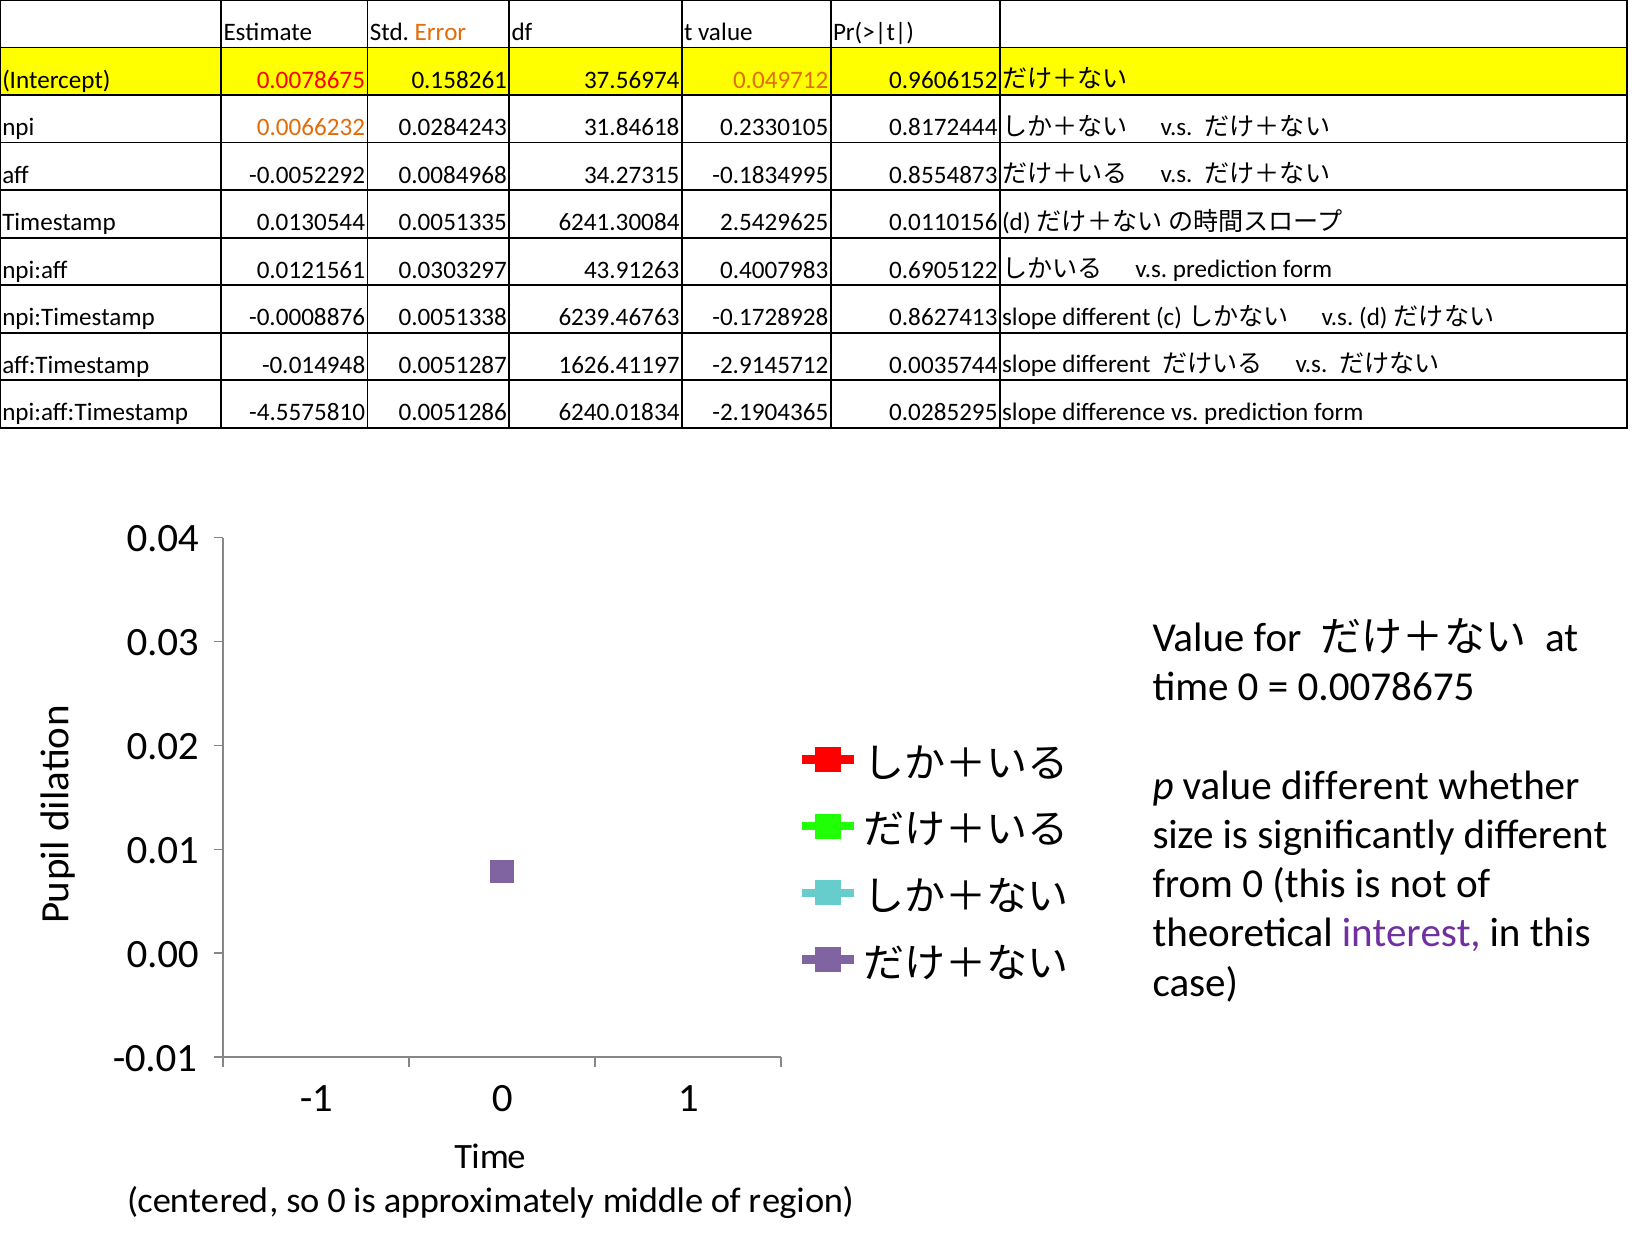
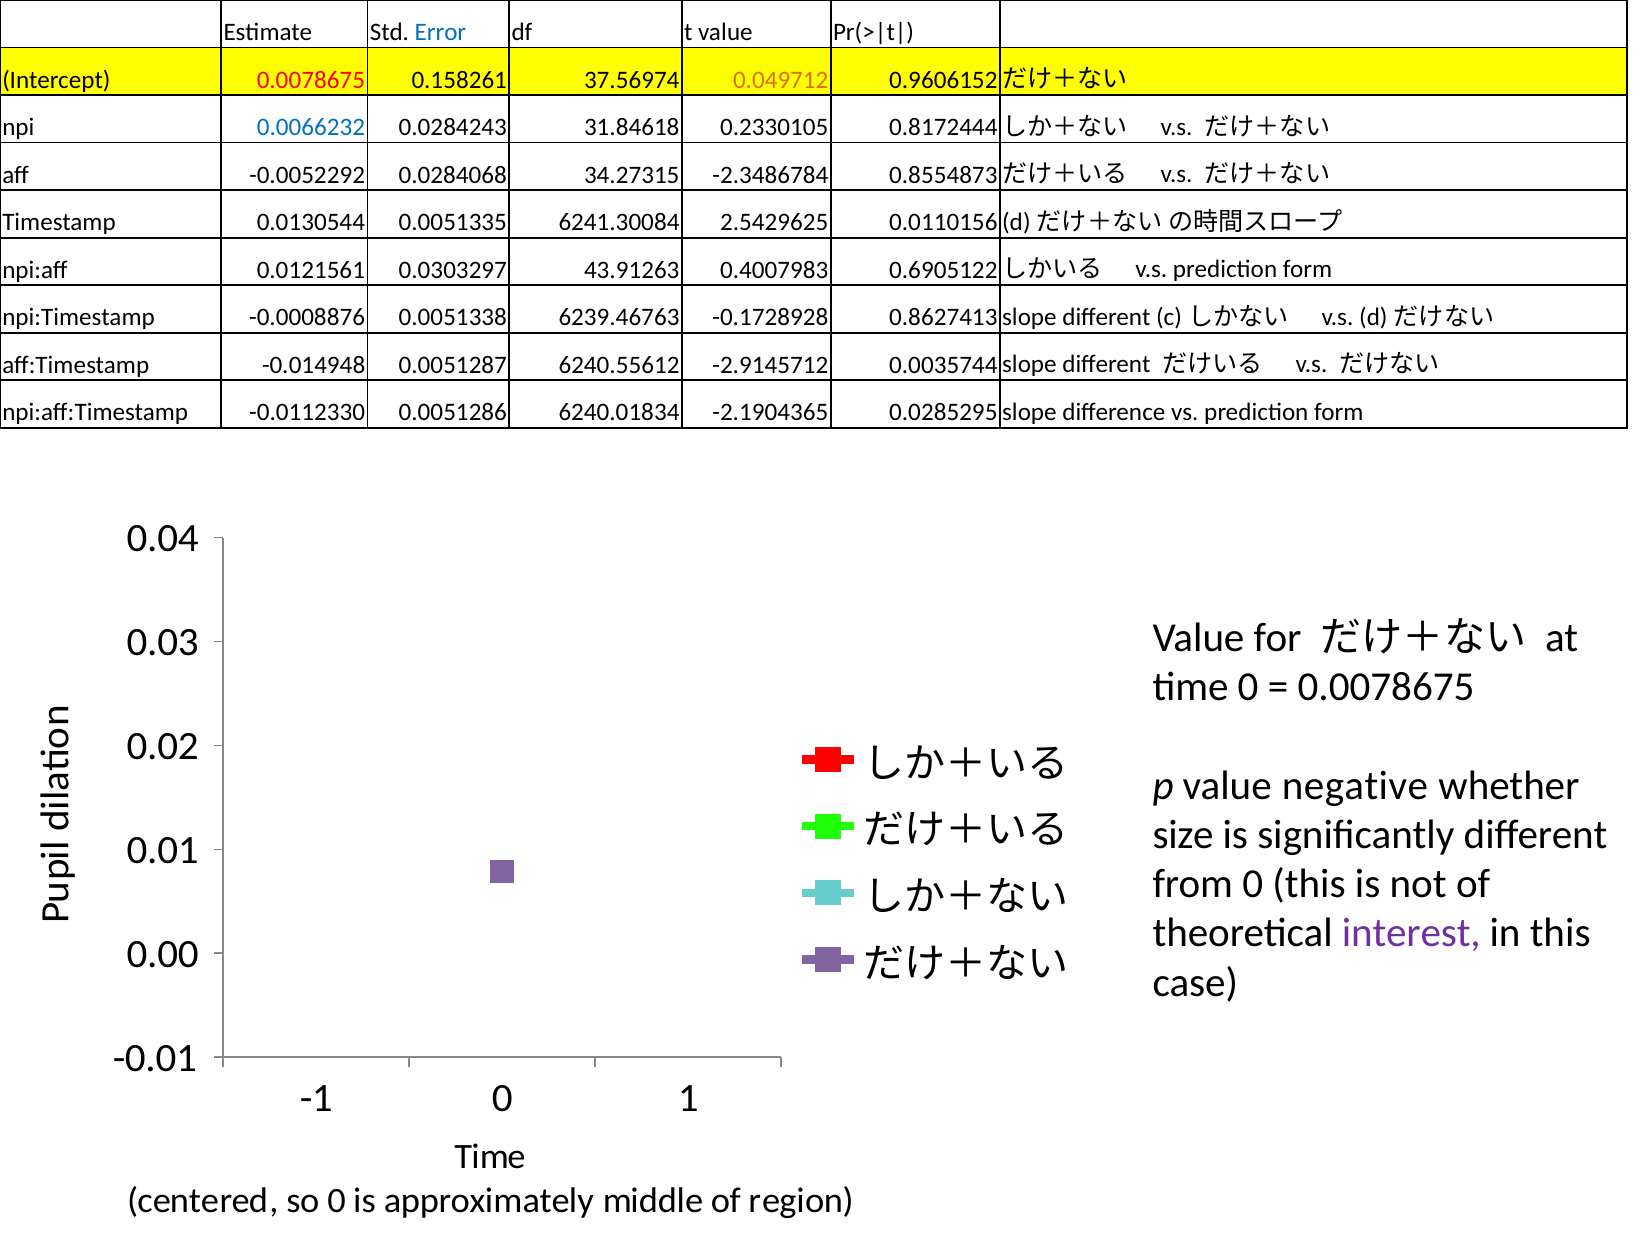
Error colour: orange -> blue (440, 32)
0.0066232 colour: orange -> blue (311, 127)
0.0084968: 0.0084968 -> 0.0284068 (453, 175)
-0.1834995: -0.1834995 -> -2.3486784 (770, 175)
1626.41197: 1626.41197 -> 6240.55612 (619, 365)
-4.5575810: -4.5575810 -> -0.0112330 (307, 412)
value different: different -> negative (1355, 785)
